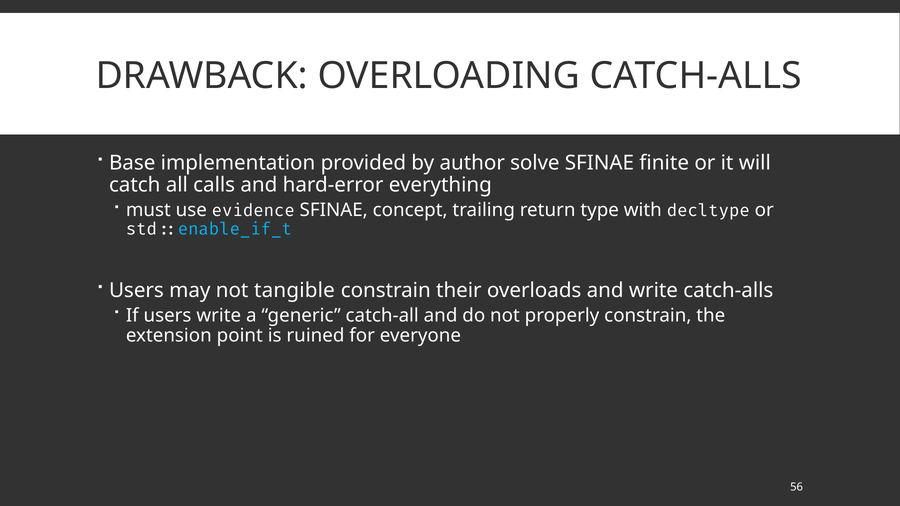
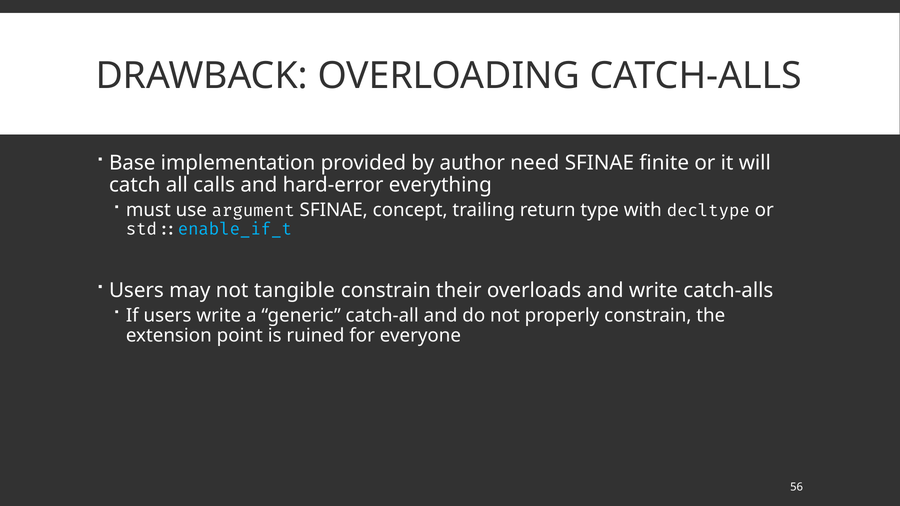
solve: solve -> need (535, 163)
evidence: evidence -> argument (253, 211)
